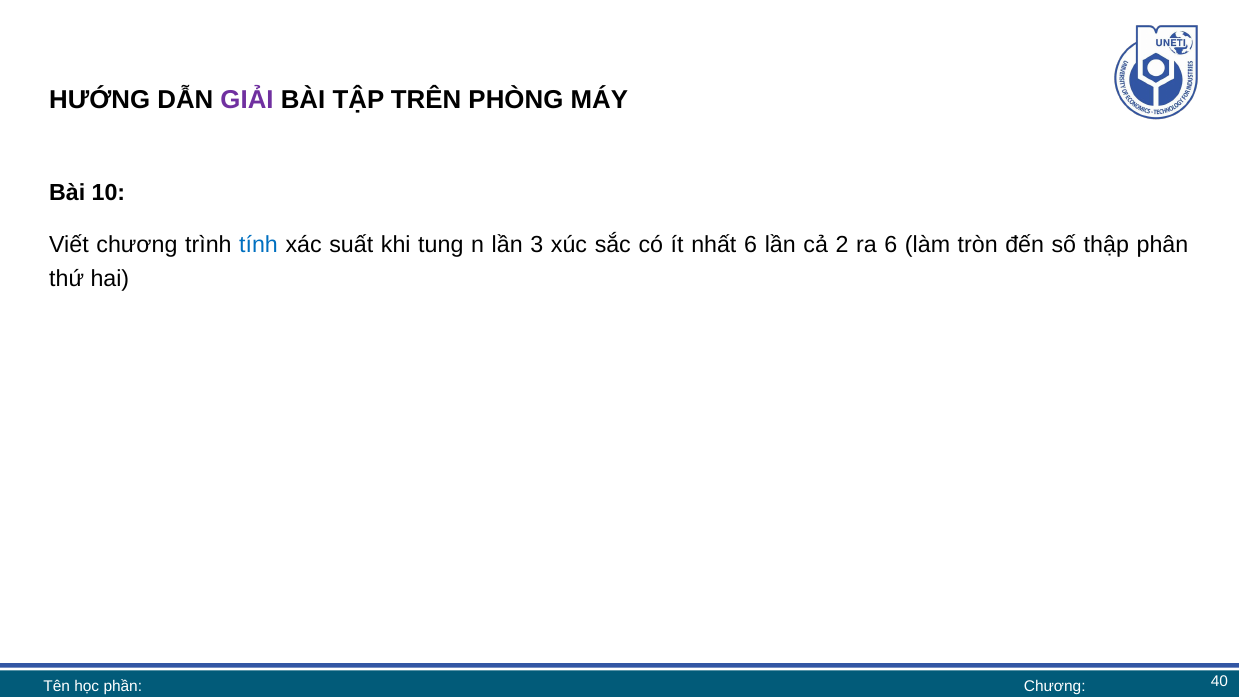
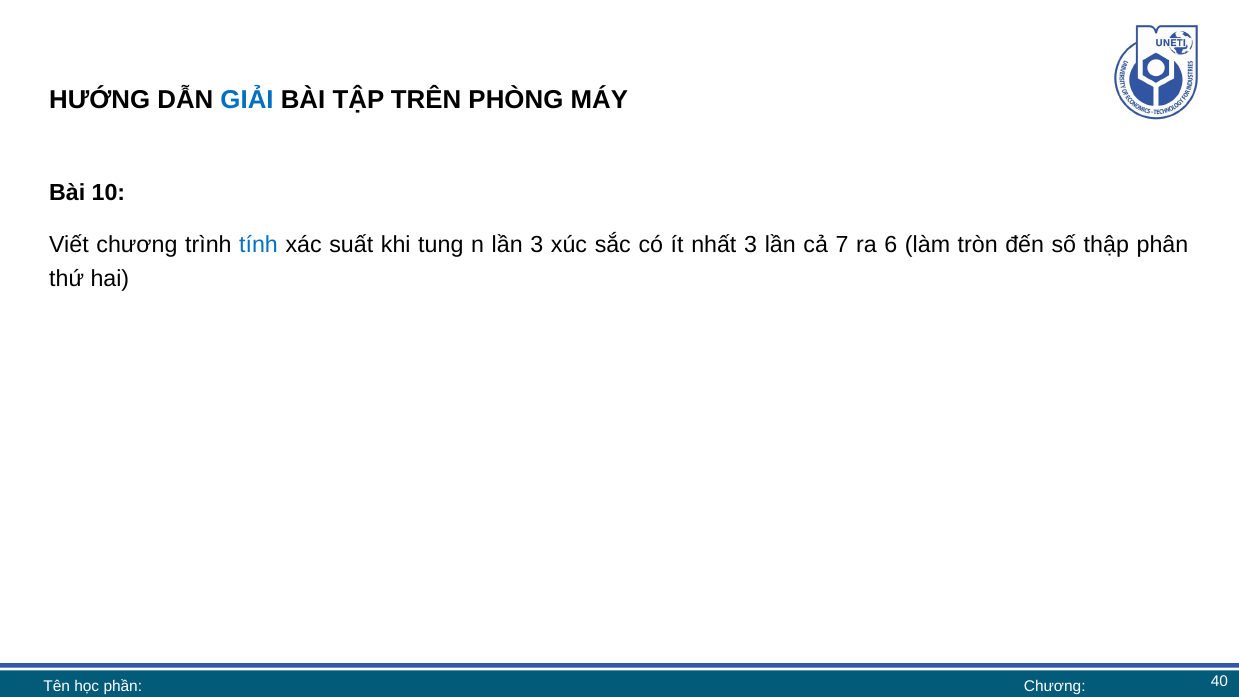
GIẢI colour: purple -> blue (247, 100)
nhất 6: 6 -> 3 (751, 245)
2: 2 -> 7 (842, 245)
